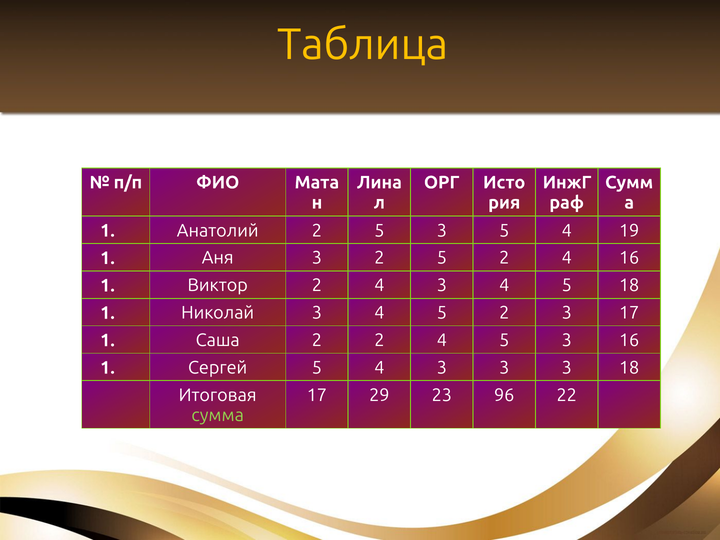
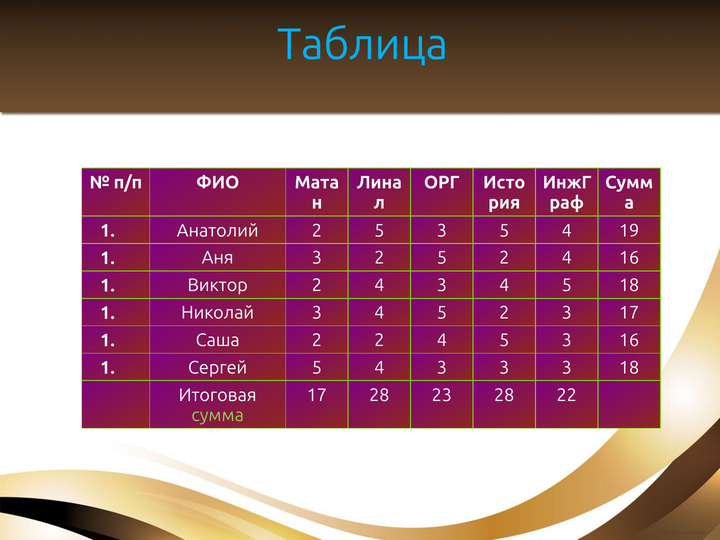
Таблица colour: yellow -> light blue (363, 45)
17 29: 29 -> 28 (379, 395)
23 96: 96 -> 28 (504, 395)
